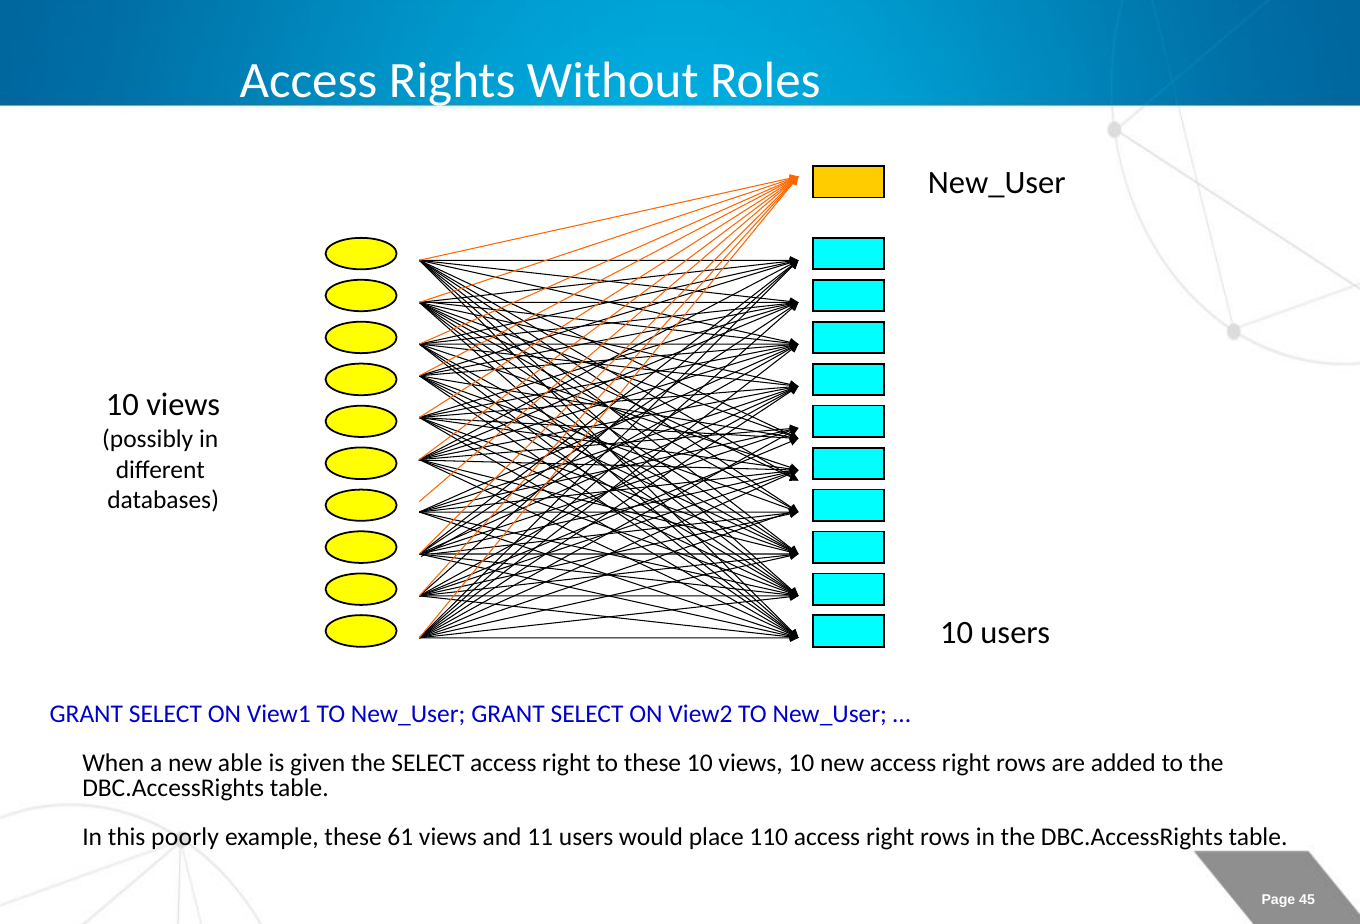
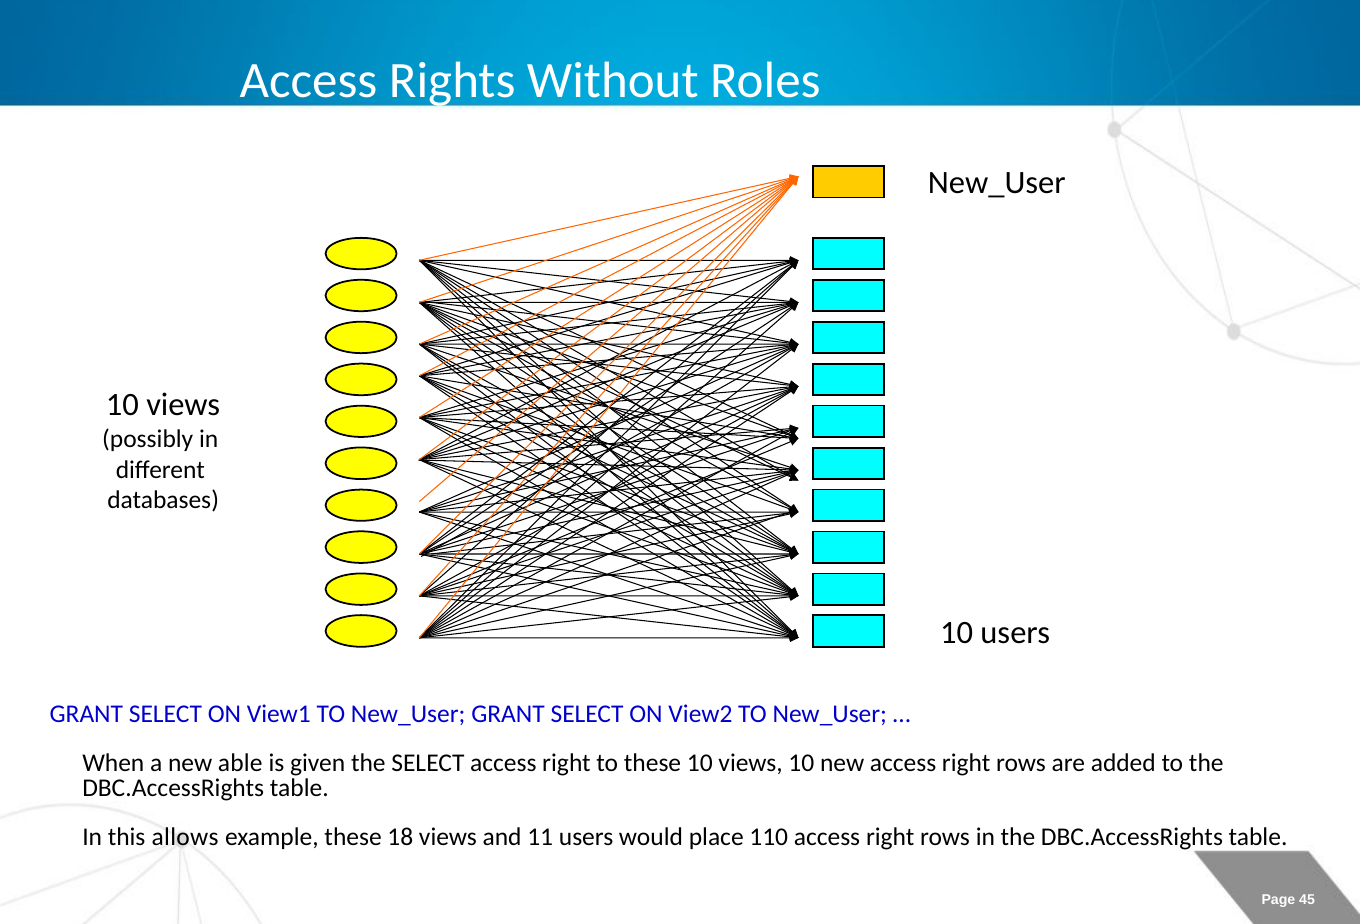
poorly: poorly -> allows (185, 836)
61: 61 -> 18 (400, 836)
